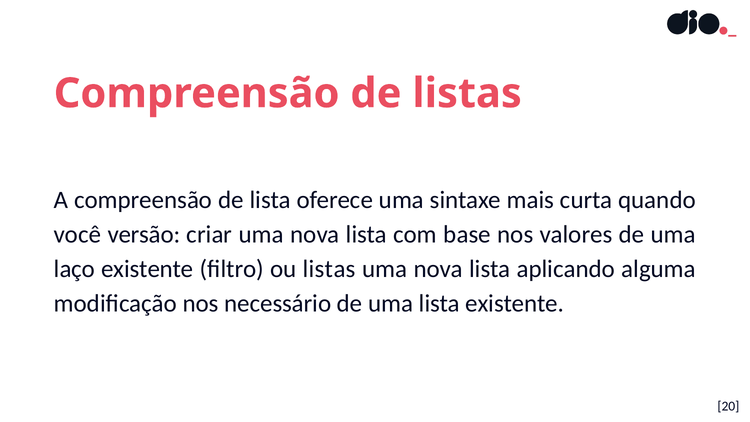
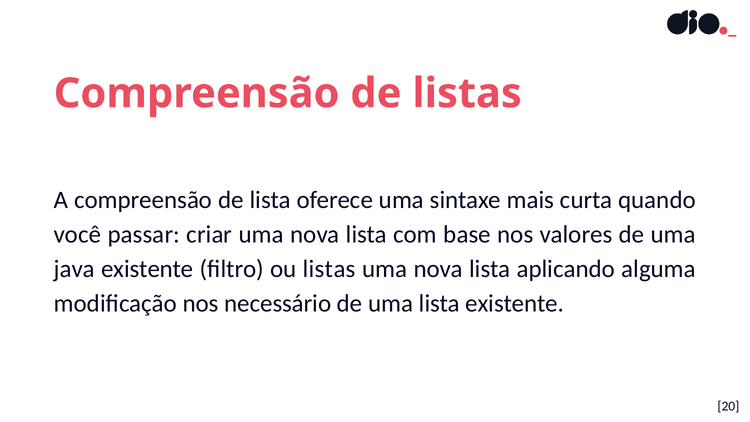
versão: versão -> passar (144, 235)
laço: laço -> java (74, 269)
